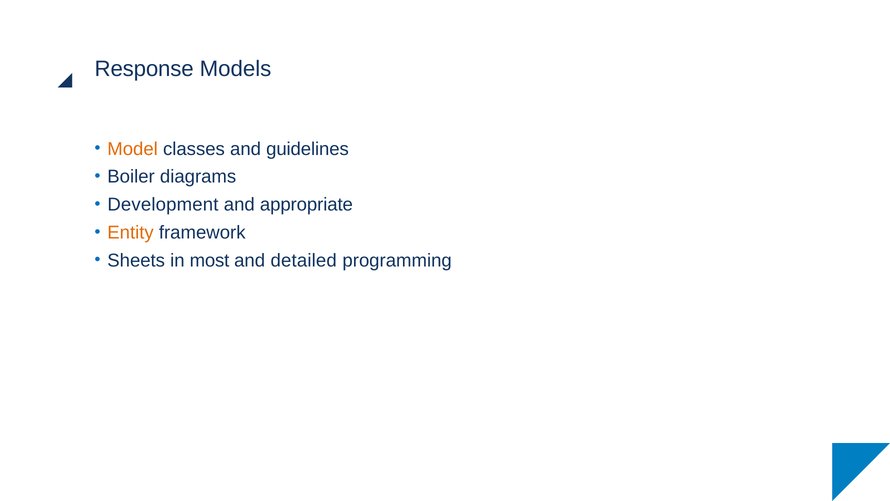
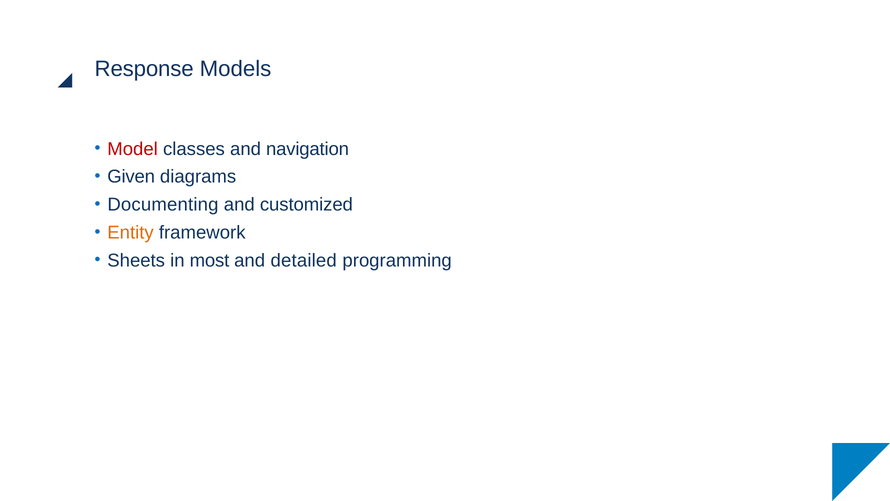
Model colour: orange -> red (133, 149)
guidelines: guidelines -> navigation (308, 149)
Boiler: Boiler -> Given (131, 177)
Development: Development -> Documenting (163, 205)
appropriate: appropriate -> customized (306, 205)
